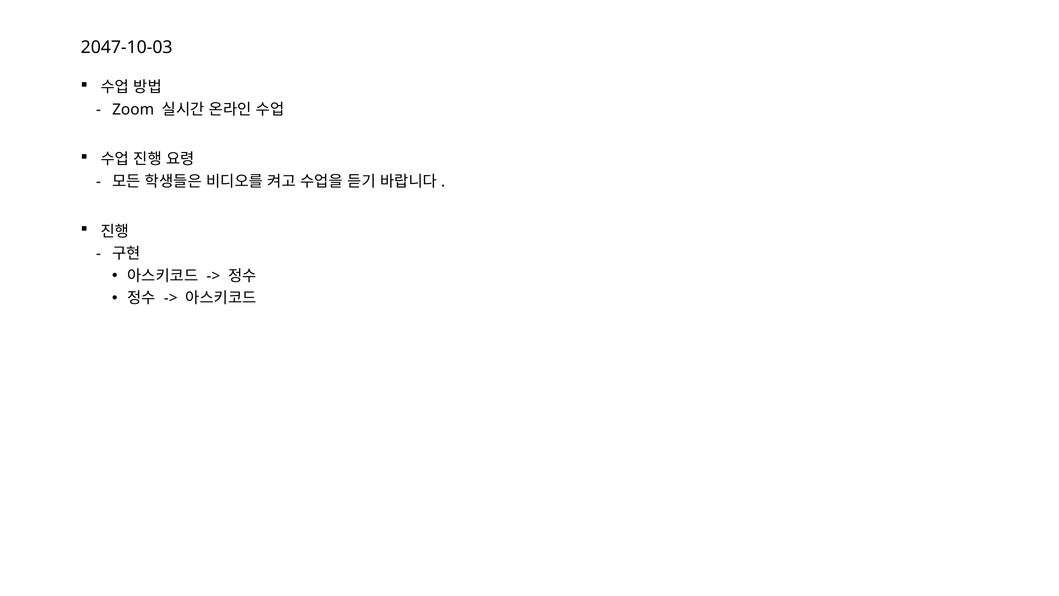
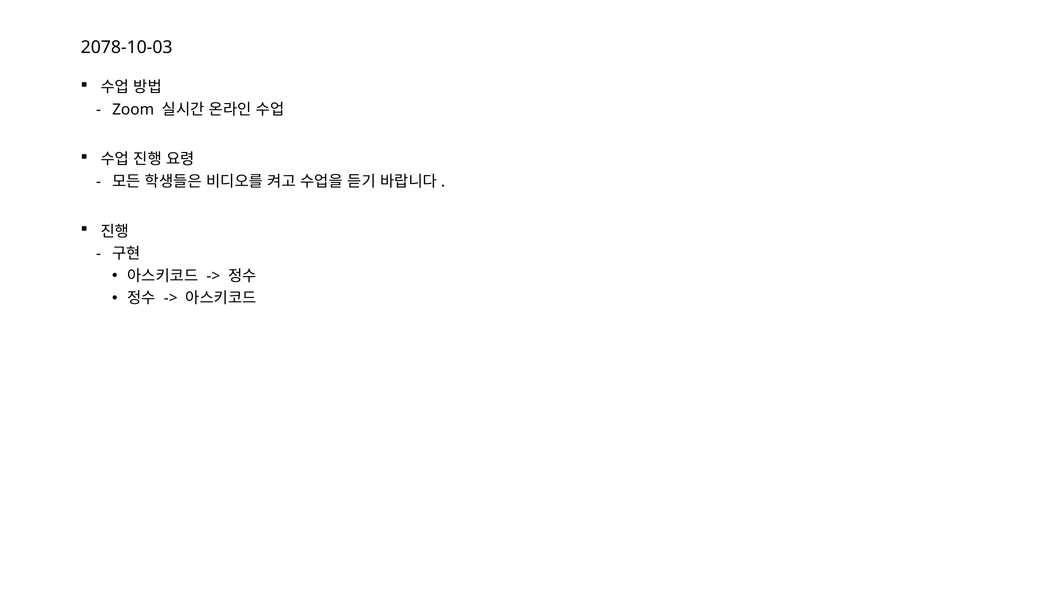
2047-10-03: 2047-10-03 -> 2078-10-03 (127, 47)
